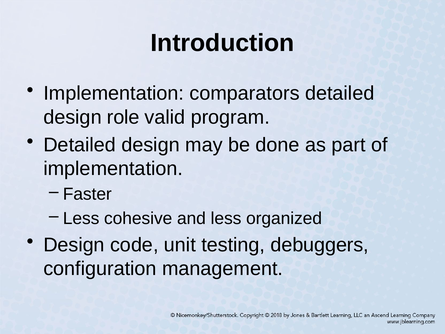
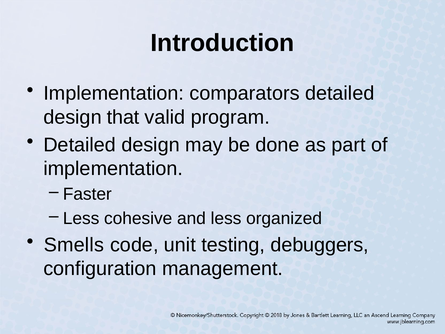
role: role -> that (123, 117)
Design: Design -> Smells (74, 245)
